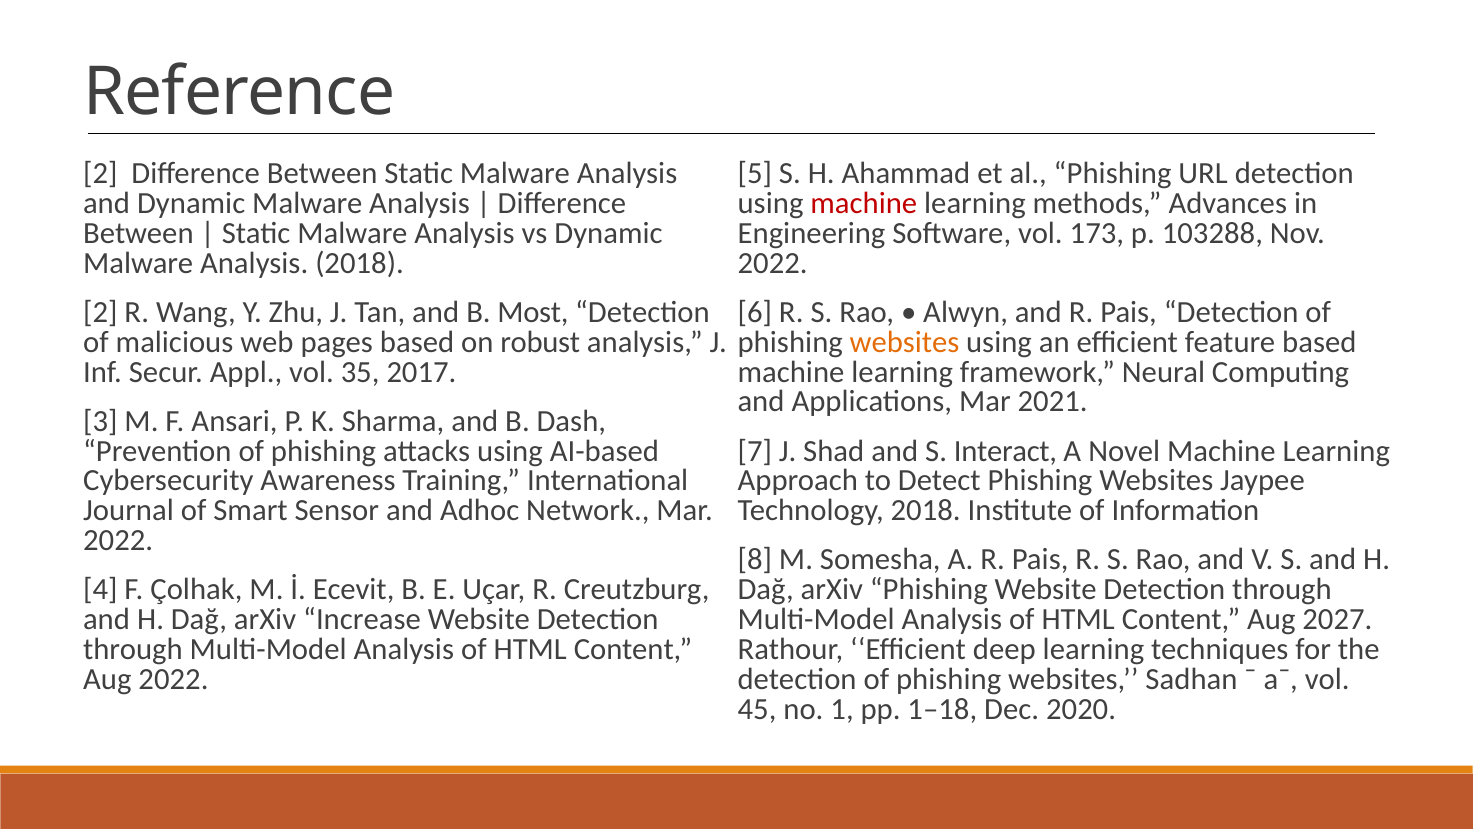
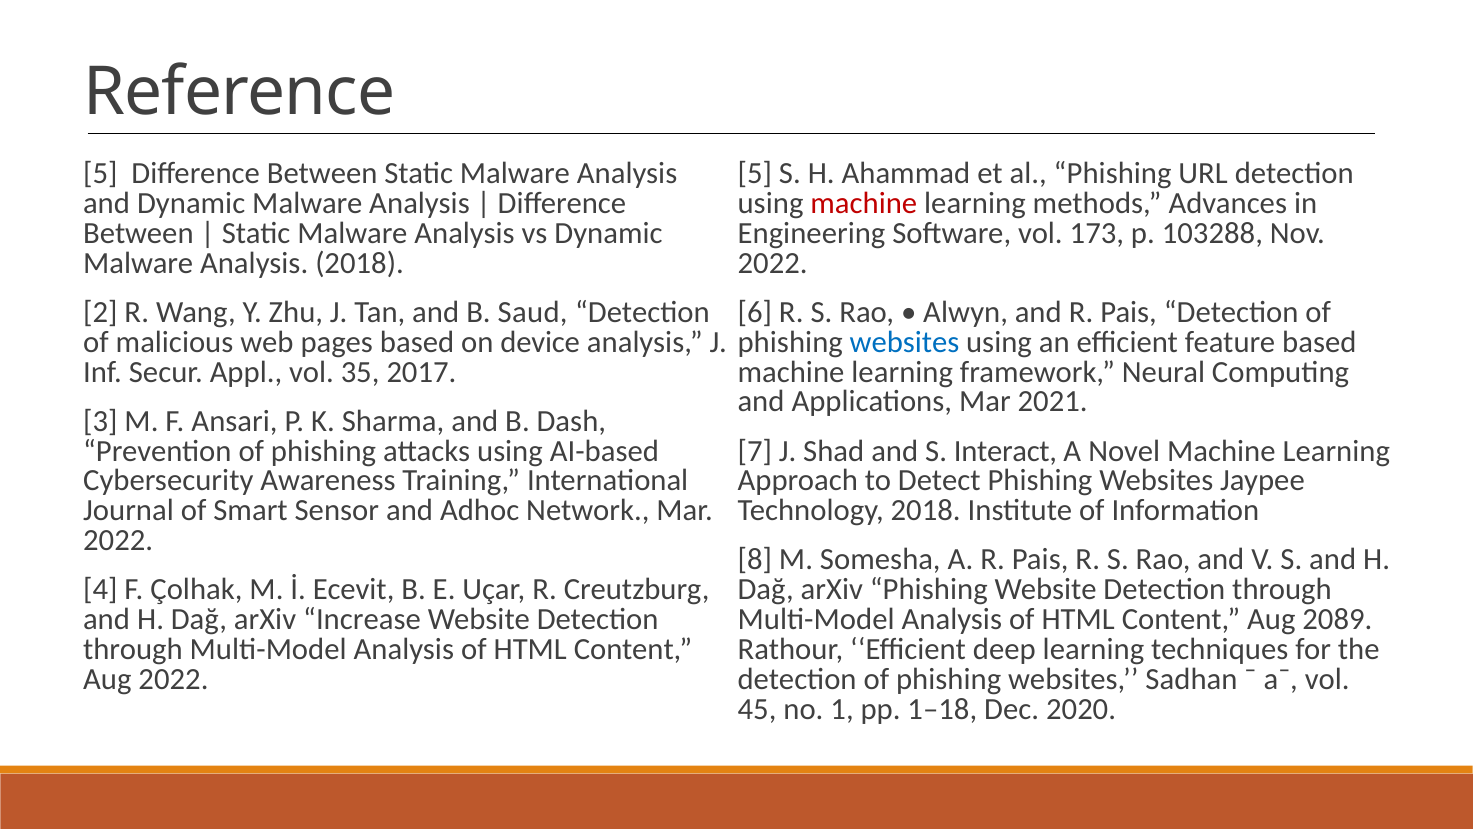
2: 2 -> 5 (100, 173)
Most: Most -> Saud (533, 312)
robust: robust -> device (540, 342)
websites colour: orange -> blue (905, 342)
2027: 2027 -> 2089 (1337, 619)
